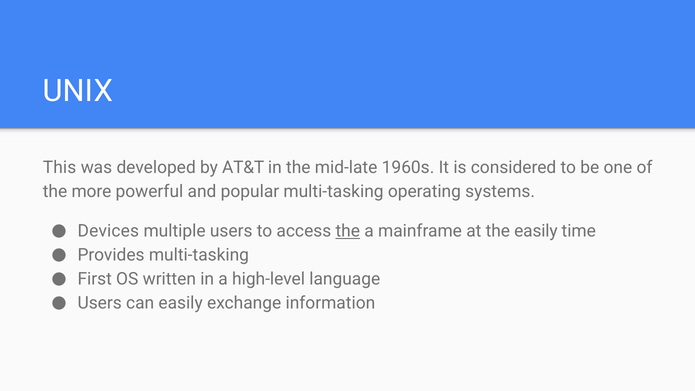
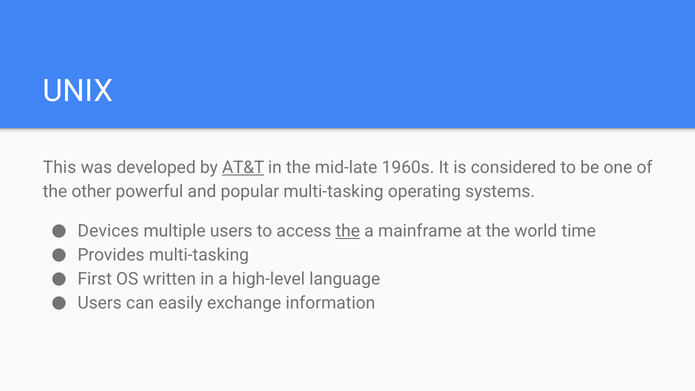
AT&T underline: none -> present (243, 168)
more: more -> other (91, 192)
the easily: easily -> world (536, 231)
